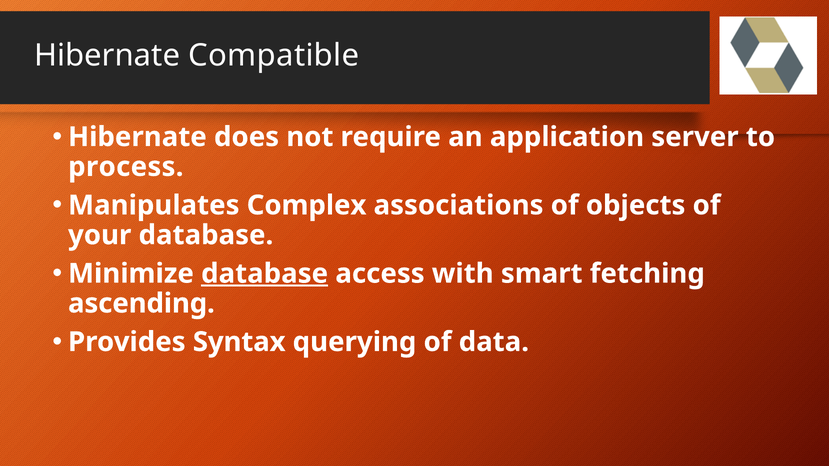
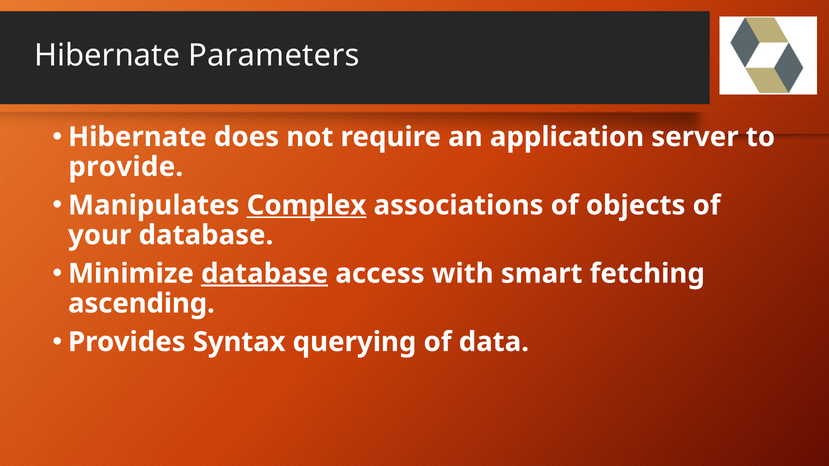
Compatible: Compatible -> Parameters (274, 55)
process: process -> provide (126, 167)
Complex underline: none -> present (307, 205)
